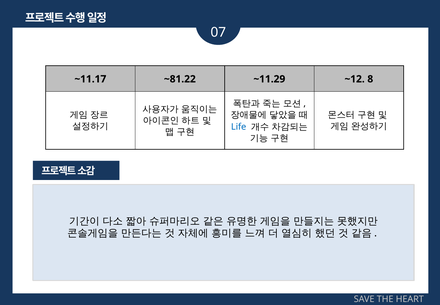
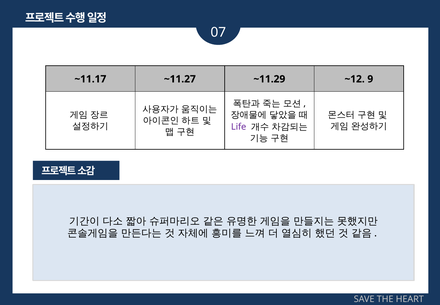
~81.22: ~81.22 -> ~11.27 (180, 79)
8: 8 -> 9 (370, 79)
Life colour: blue -> purple (239, 127)
